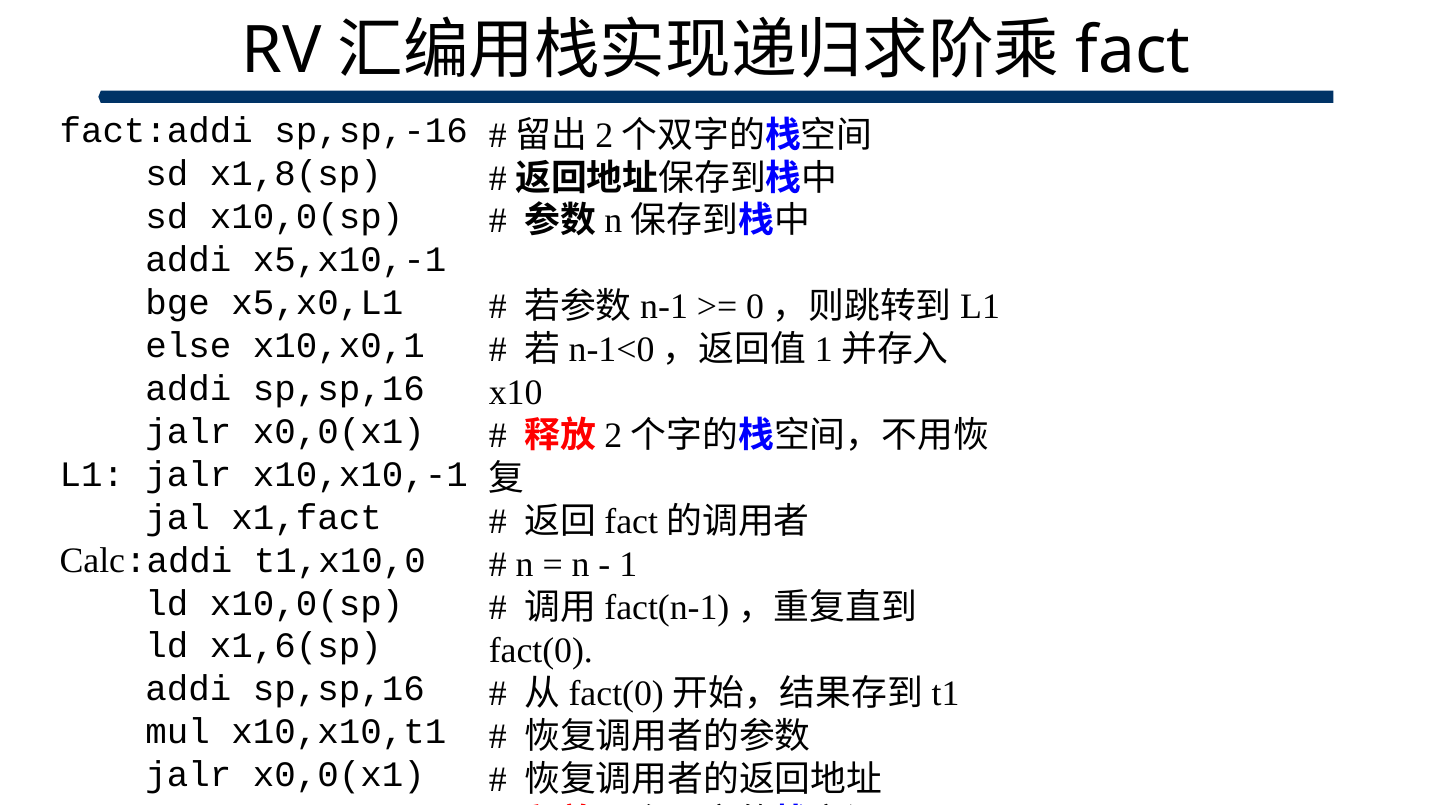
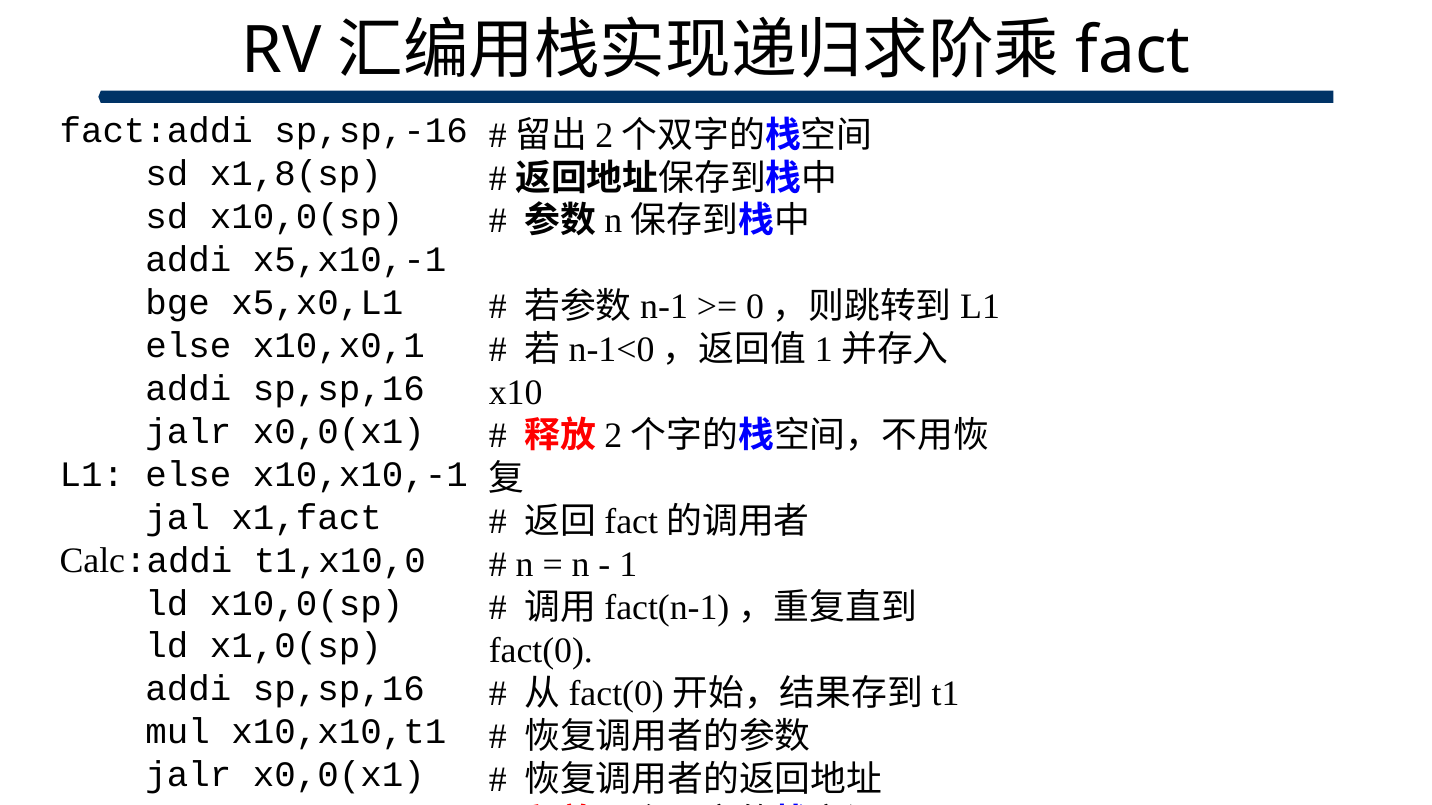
L1 jalr: jalr -> else (188, 475)
x1,6(sp: x1,6(sp -> x1,0(sp (296, 647)
